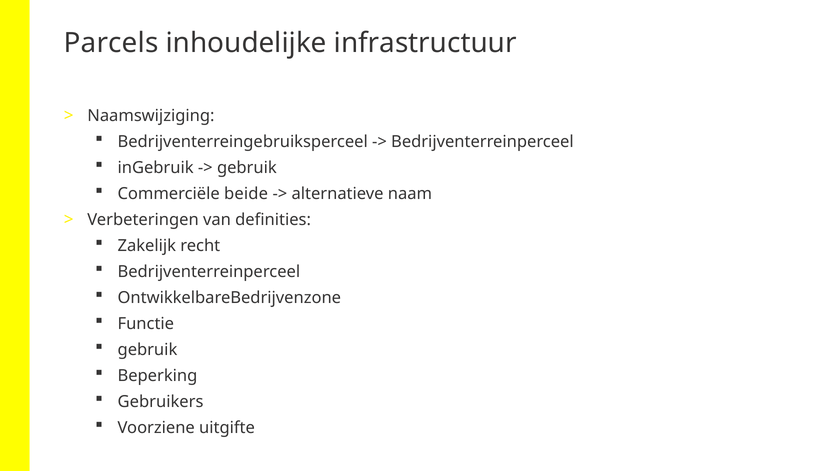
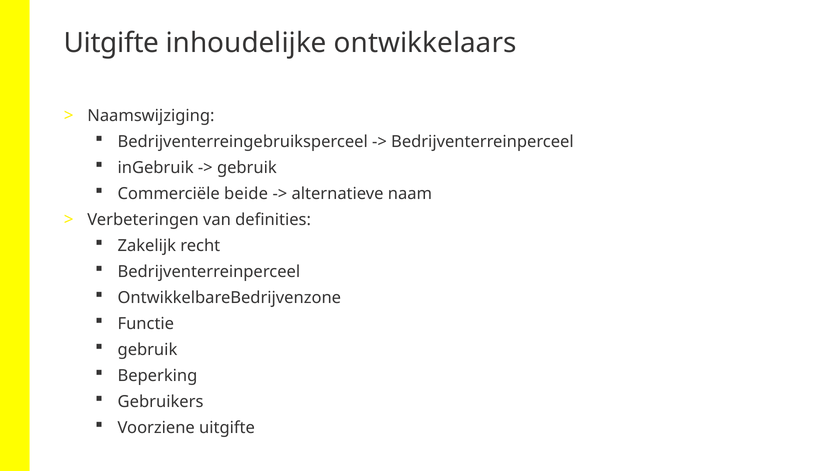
Parcels: Parcels -> Uitgifte (111, 43)
infrastructuur: infrastructuur -> ontwikkelaars (425, 43)
